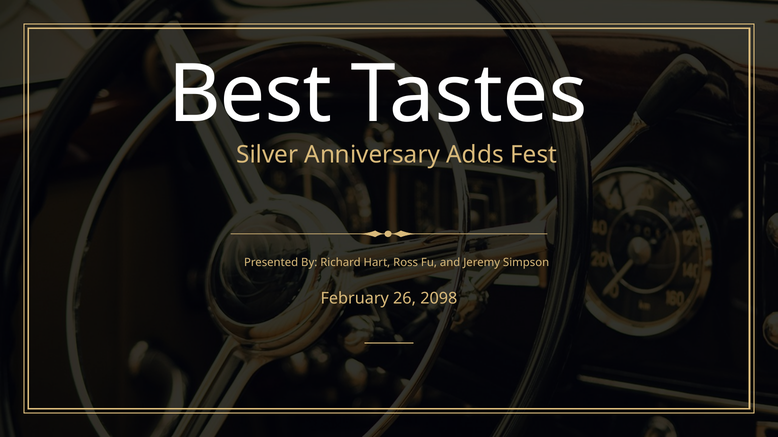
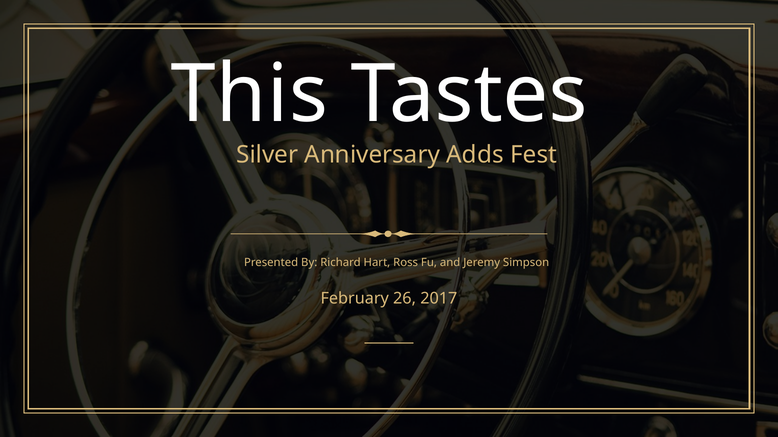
Best: Best -> This (249, 94)
2098: 2098 -> 2017 (439, 299)
